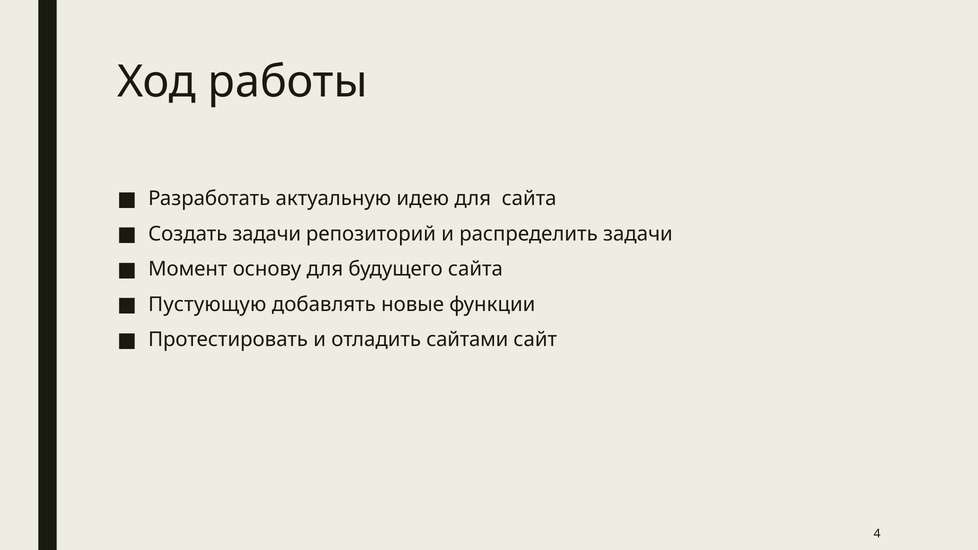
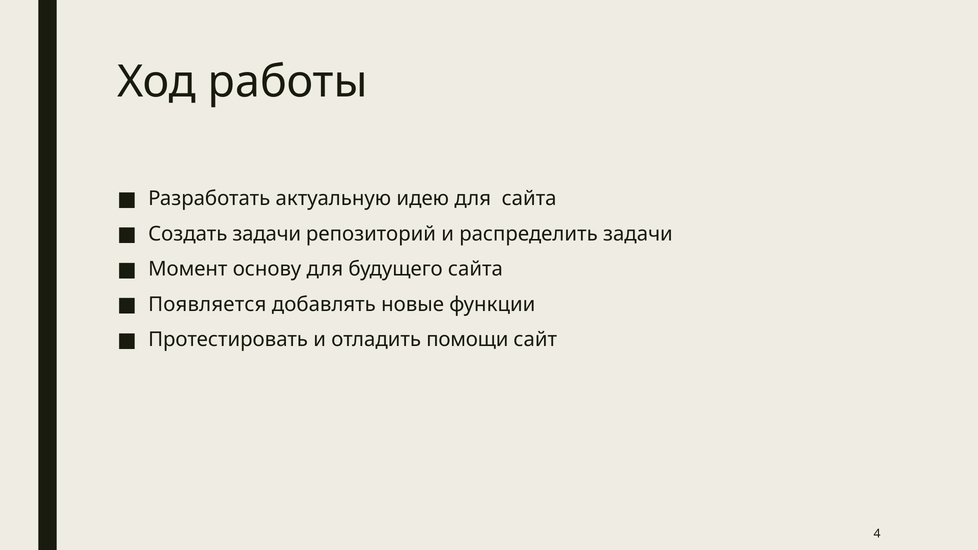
Пустующую: Пустующую -> Появляется (207, 304)
сайтами: сайтами -> помощи (467, 340)
